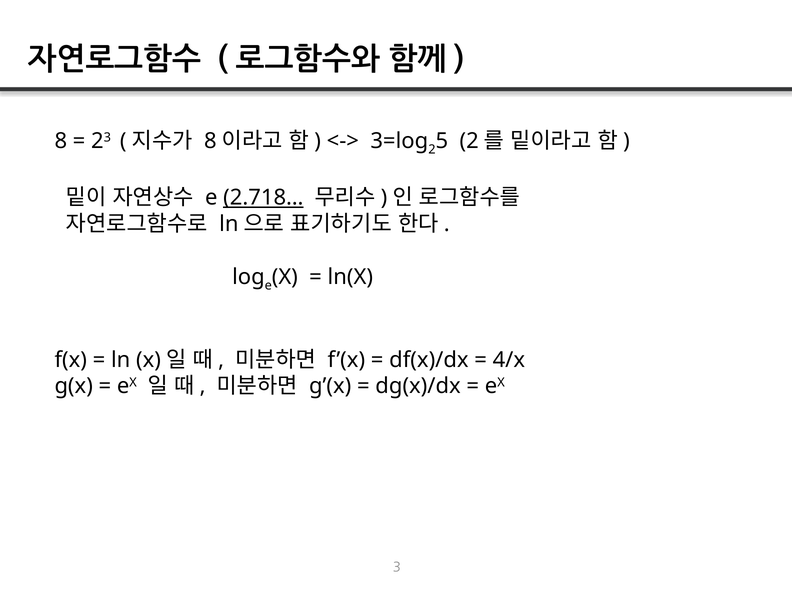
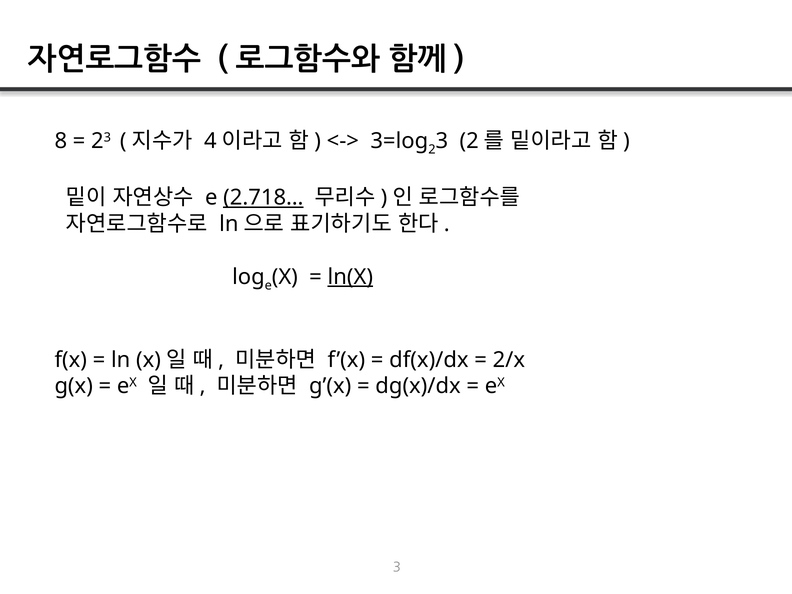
8: 8 -> 4 (210, 141)
5: 5 -> 3 (442, 141)
ln(X underline: none -> present (350, 277)
4/x: 4/x -> 2/x (509, 360)
